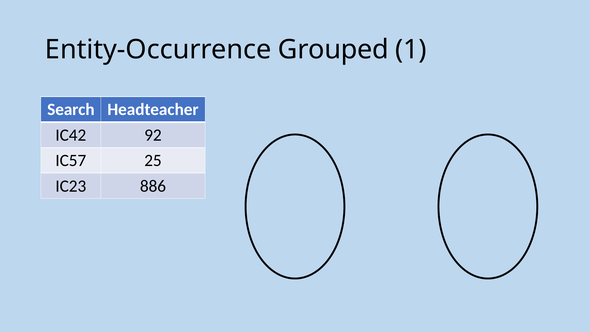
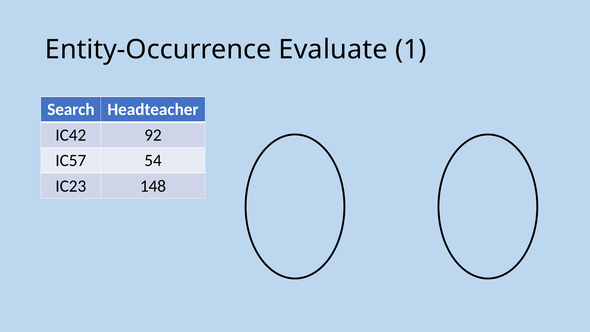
Grouped: Grouped -> Evaluate (333, 50)
25: 25 -> 54 (153, 160)
886: 886 -> 148 (153, 186)
